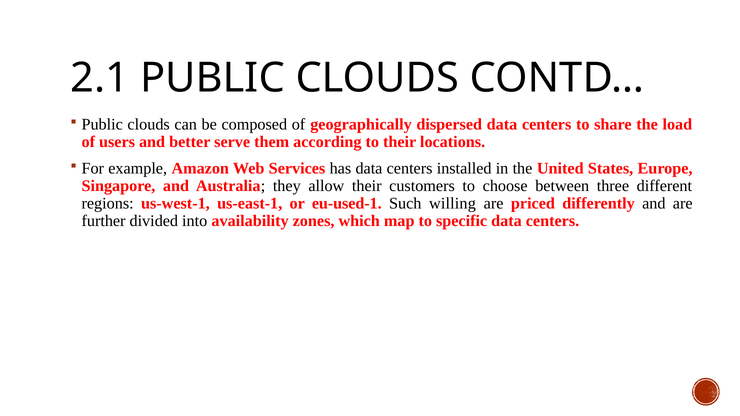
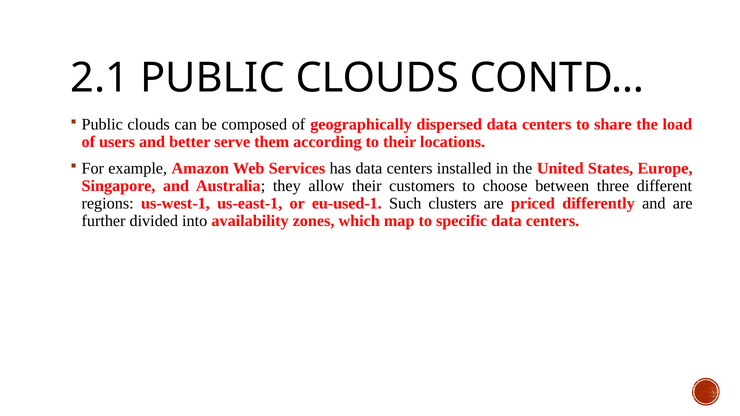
willing: willing -> clusters (453, 204)
